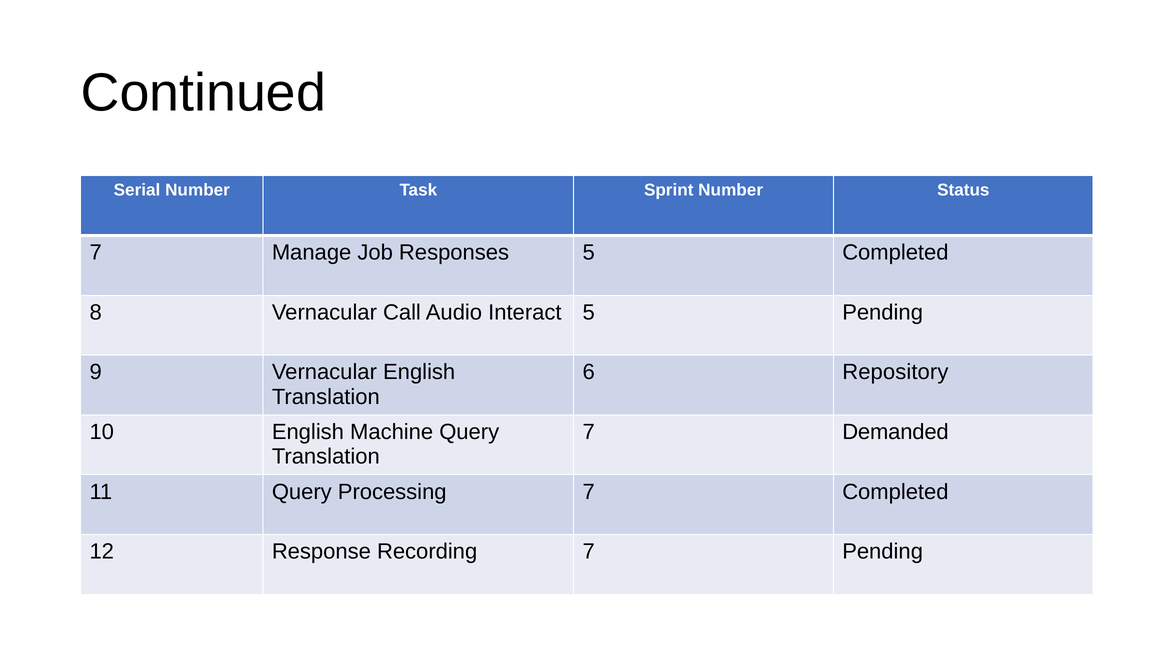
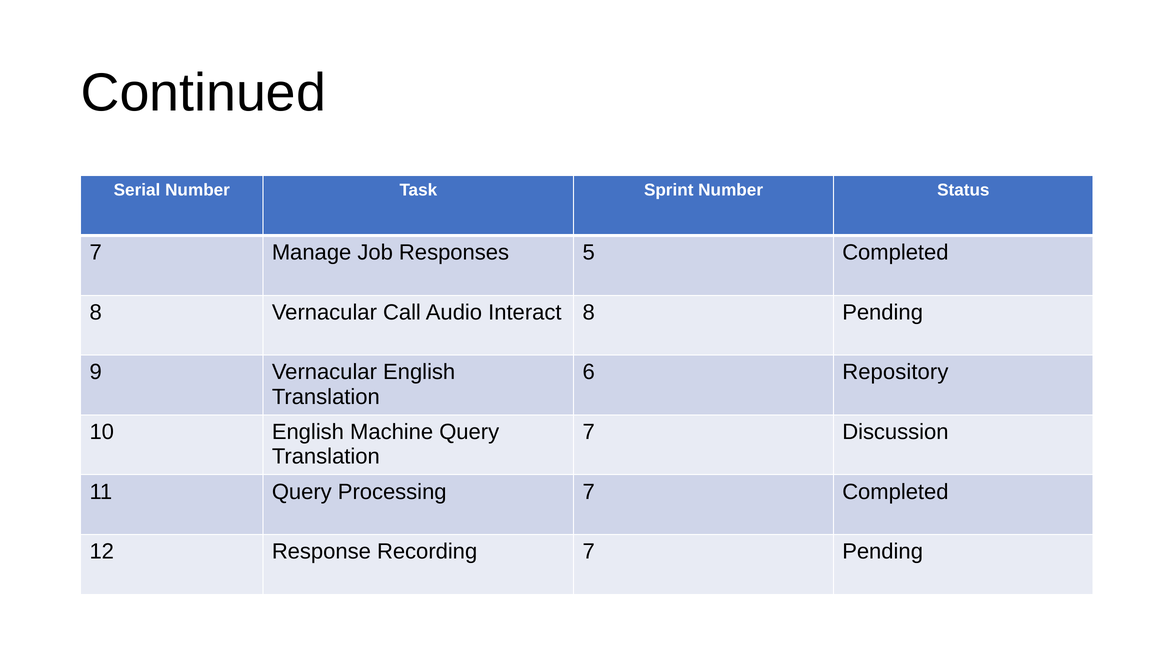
Interact 5: 5 -> 8 (589, 313)
Demanded: Demanded -> Discussion (895, 432)
